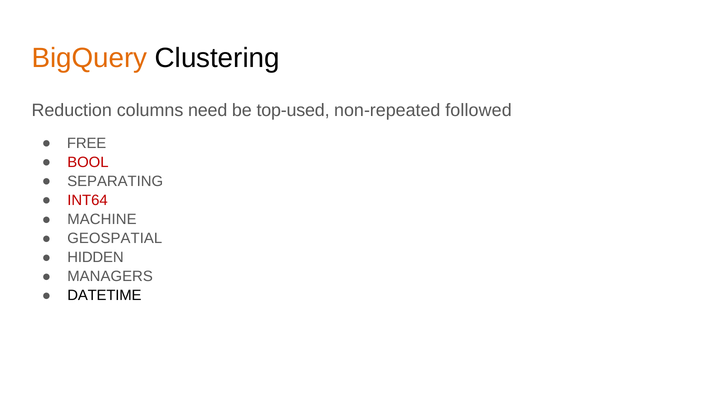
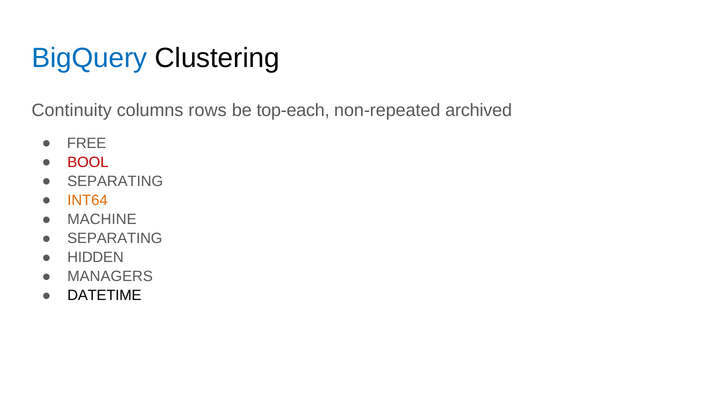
BigQuery colour: orange -> blue (89, 58)
Reduction: Reduction -> Continuity (72, 111)
need: need -> rows (208, 111)
top-used: top-used -> top-each (293, 111)
followed: followed -> archived (479, 111)
INT64 colour: red -> orange (88, 200)
GEOSPATIAL: GEOSPATIAL -> SEPARATING (115, 238)
